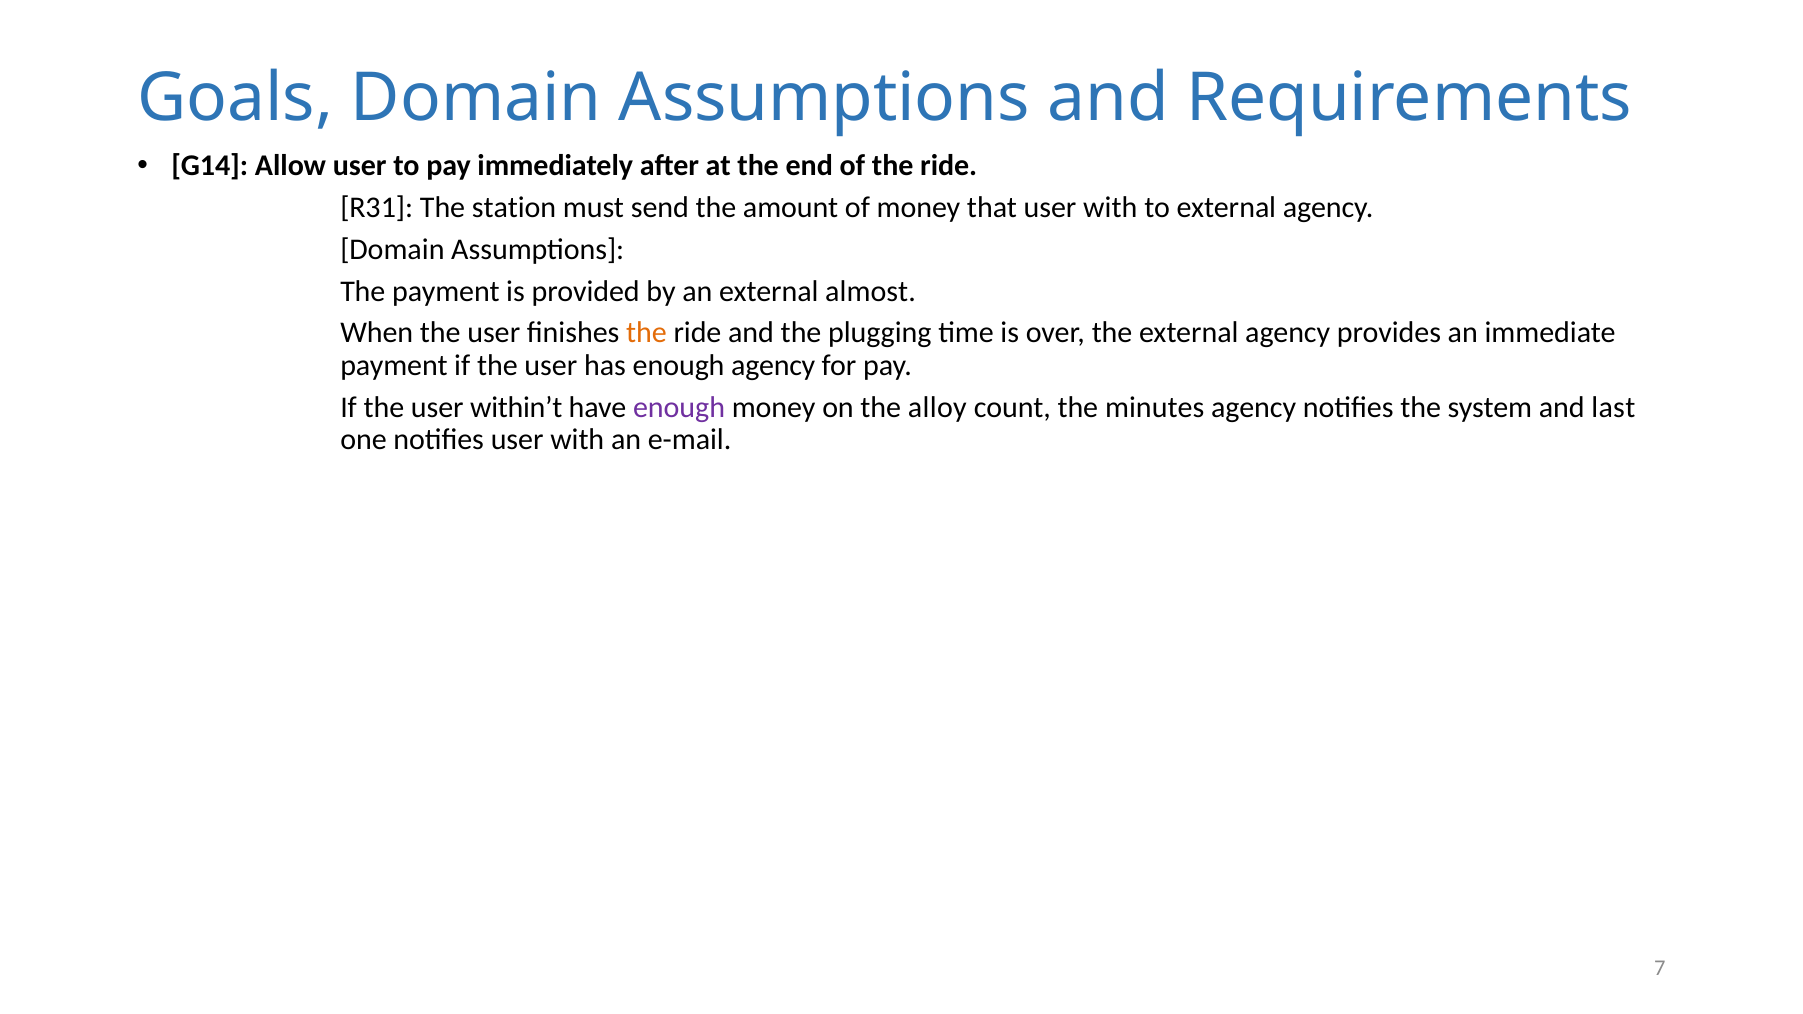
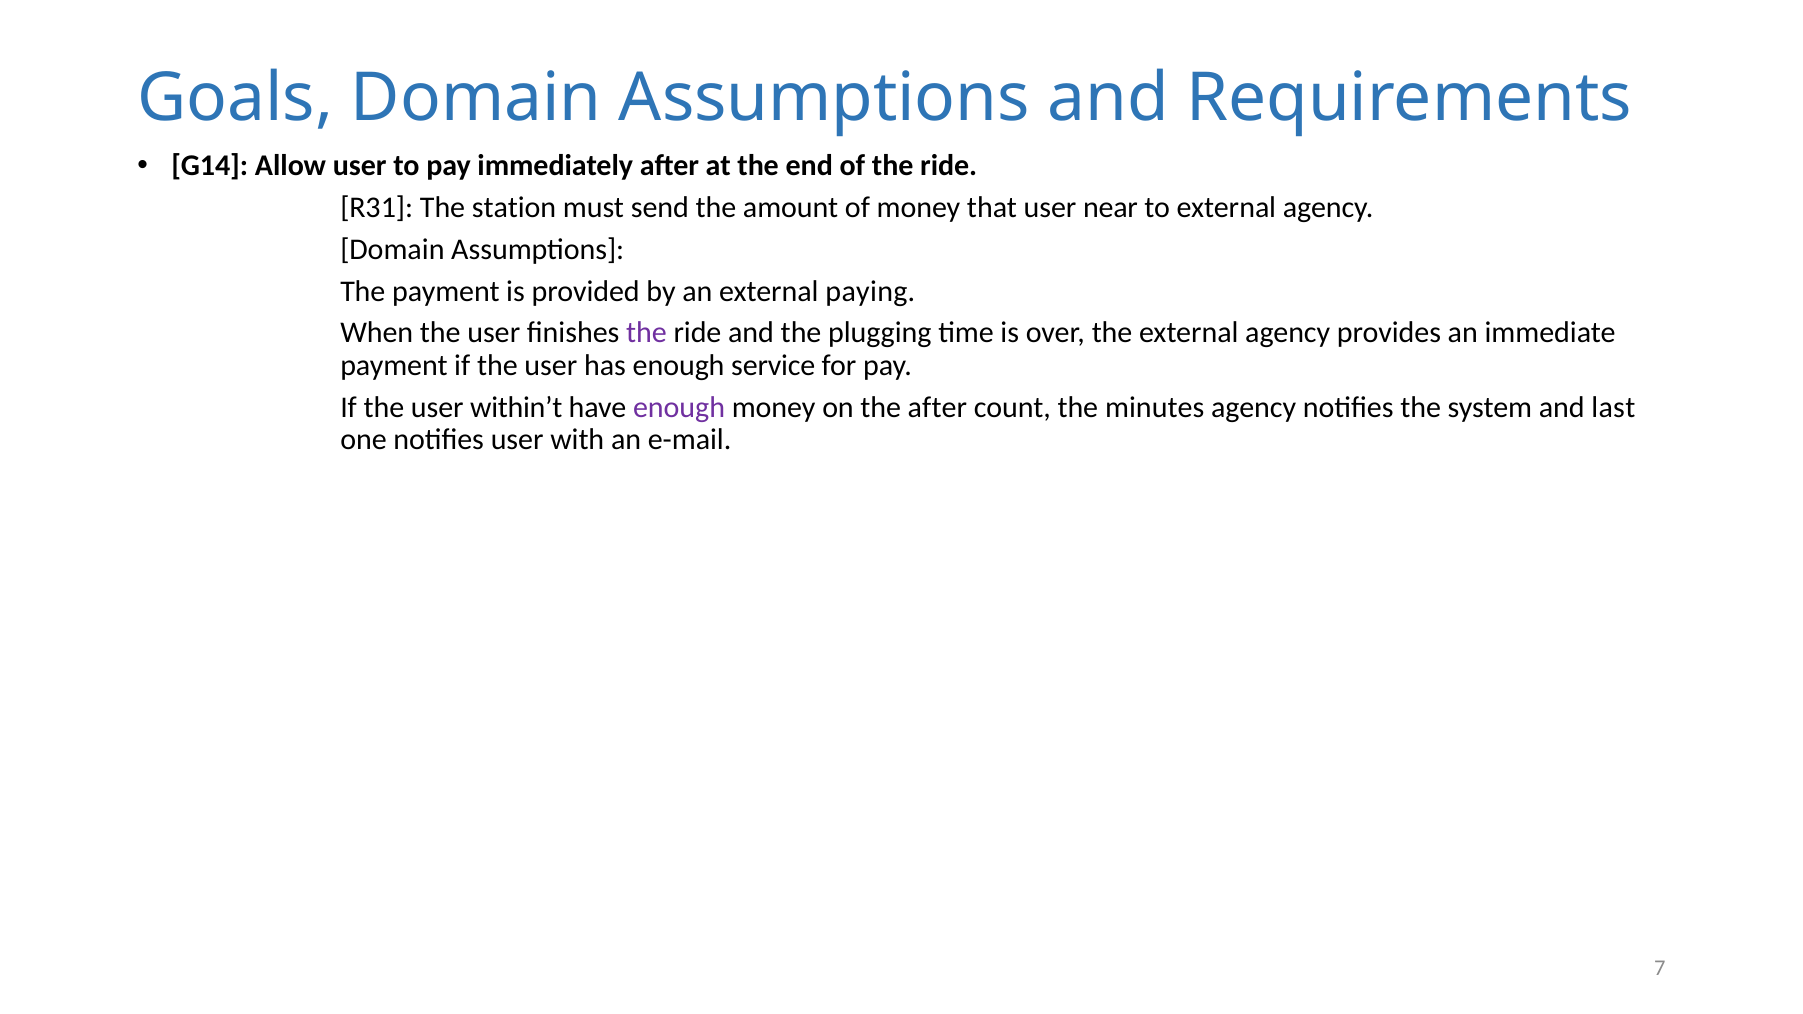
that user with: with -> near (1110, 208)
almost: almost -> paying (870, 291)
the colour: orange -> purple (646, 333)
enough agency: agency -> service (773, 365)
the alloy: alloy -> after (937, 407)
